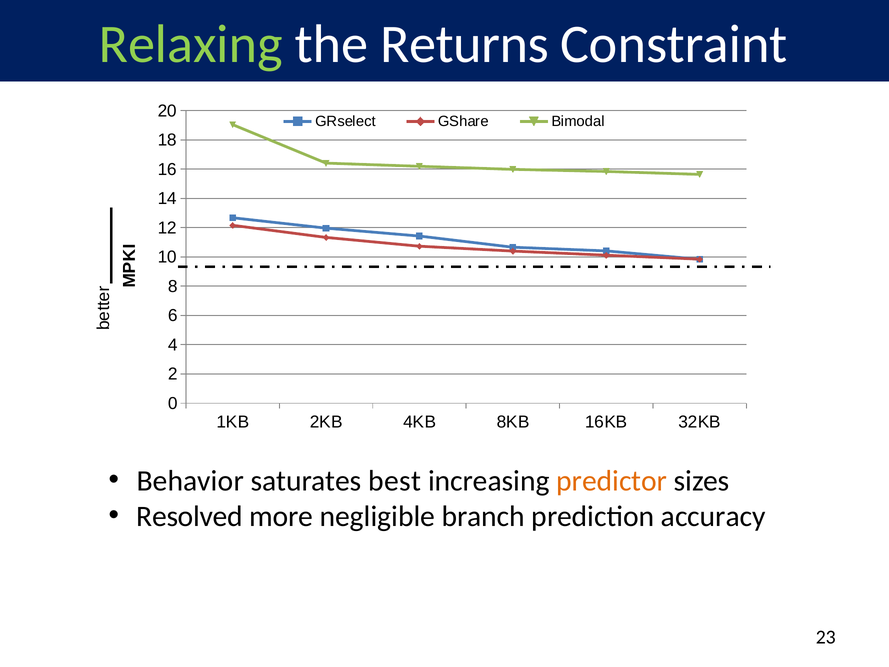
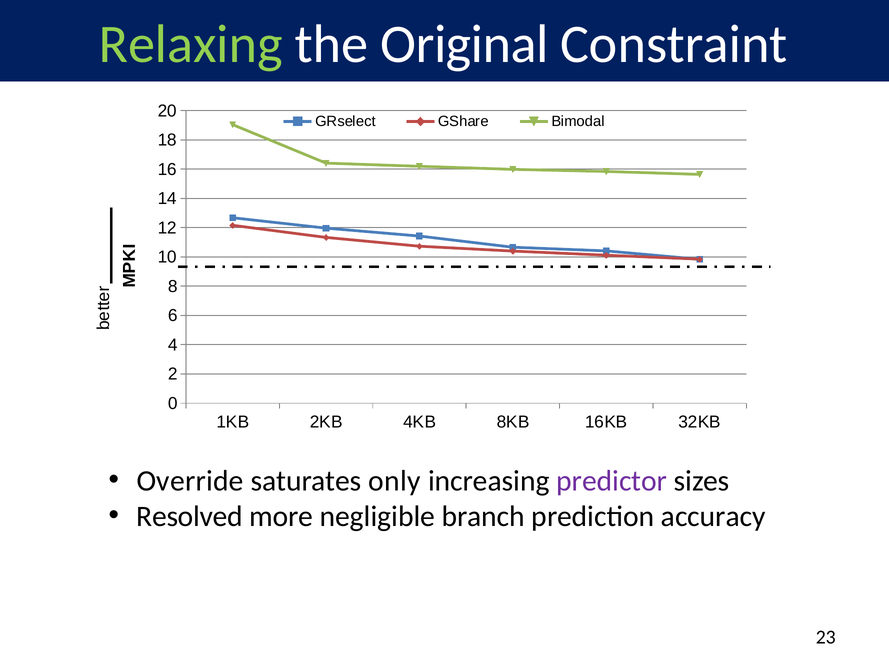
Returns: Returns -> Original (464, 45)
Behavior: Behavior -> Override (190, 481)
best: best -> only (395, 481)
predictor colour: orange -> purple (612, 481)
